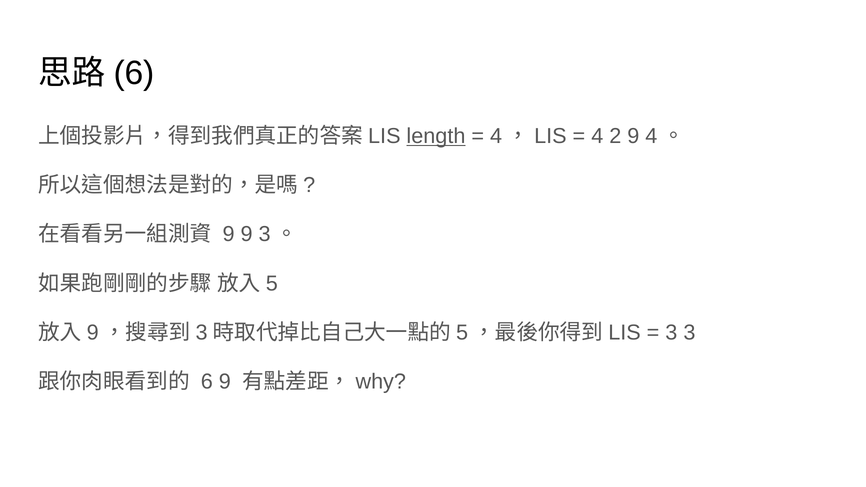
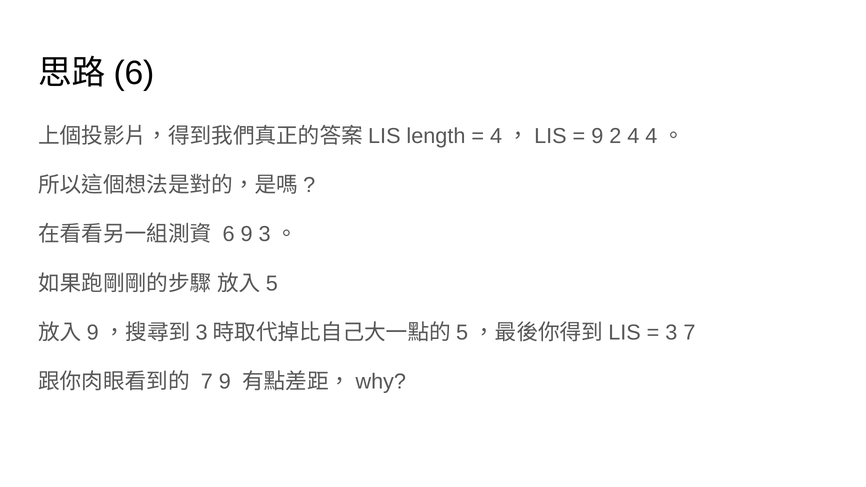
length underline: present -> none (436, 136)
4: 4 -> 9 (597, 136)
2 9: 9 -> 4 (633, 136)
9: 9 -> 6 (229, 234)
3 3: 3 -> 7 (689, 333)
6: 6 -> 7 (207, 382)
